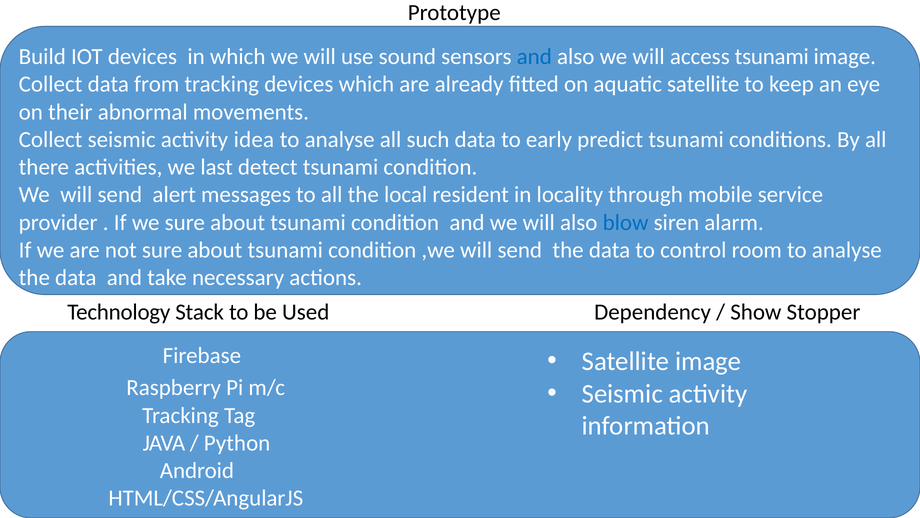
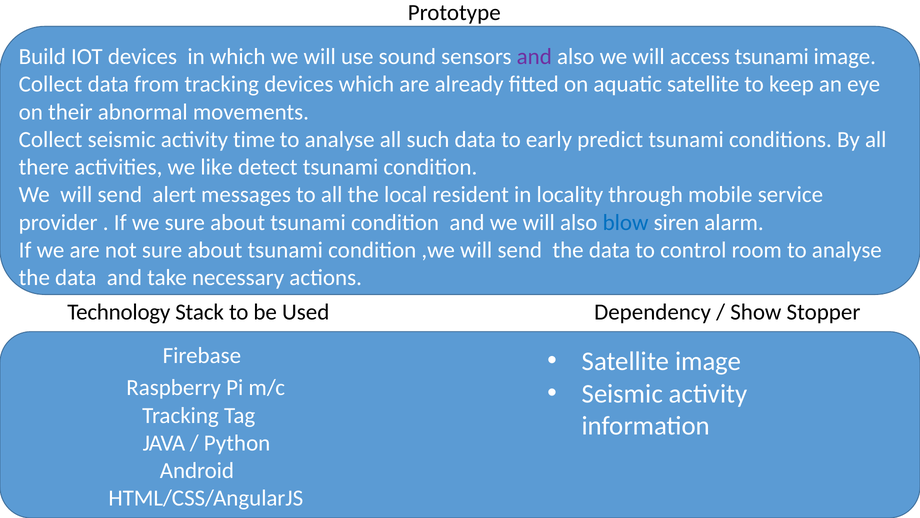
and colour: blue -> purple (534, 57)
idea: idea -> time (254, 139)
last: last -> like (217, 167)
